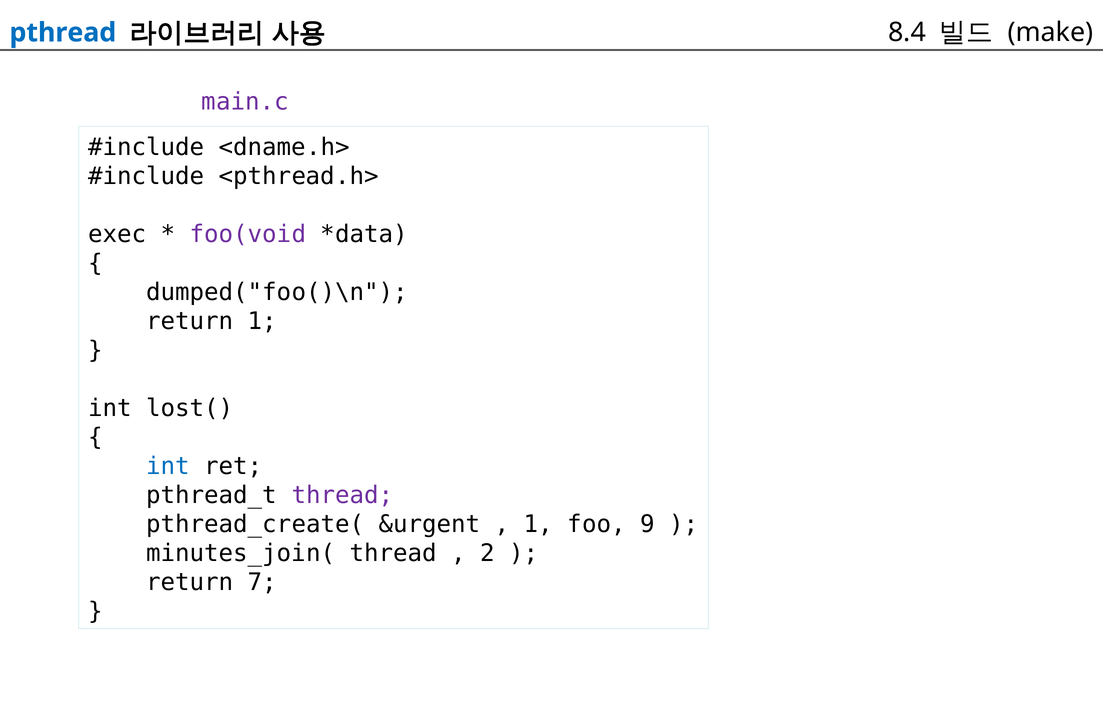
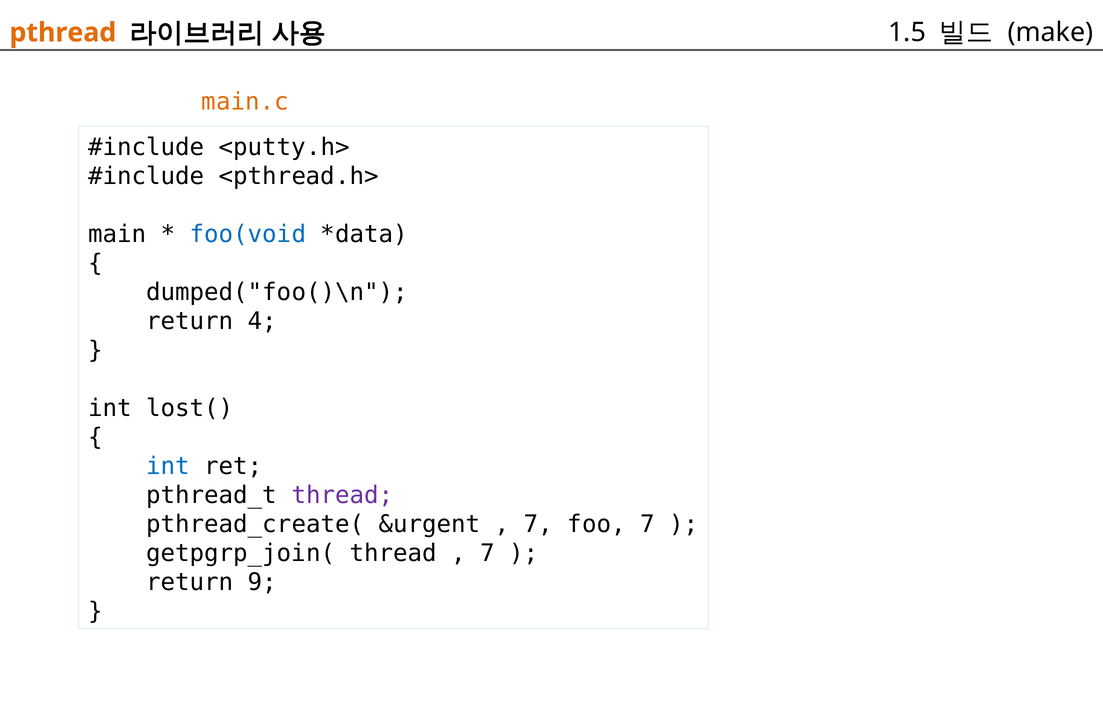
pthread colour: blue -> orange (63, 33)
8.4: 8.4 -> 1.5 (907, 33)
main.c colour: purple -> orange (245, 102)
<dname.h>: <dname.h> -> <putty.h> (284, 147)
exec: exec -> main (117, 234)
foo(void colour: purple -> blue (248, 234)
return 1: 1 -> 4 (262, 321)
1: 1 -> 7 (538, 524)
foo 9: 9 -> 7 (647, 524)
minutes_join(: minutes_join( -> getpgrp_join( (241, 553)
2: 2 -> 7 (488, 553)
7: 7 -> 9 (262, 582)
